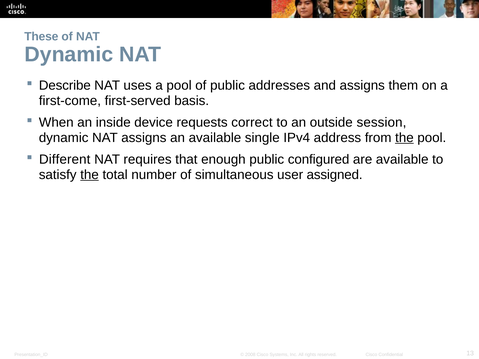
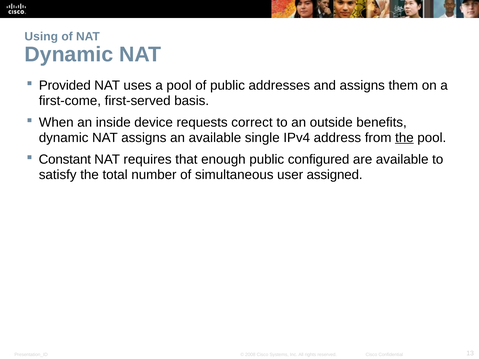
These: These -> Using (41, 37)
Describe: Describe -> Provided (65, 86)
session: session -> benefits (382, 123)
Different: Different -> Constant (65, 160)
the underline: present -> none (90, 175)
